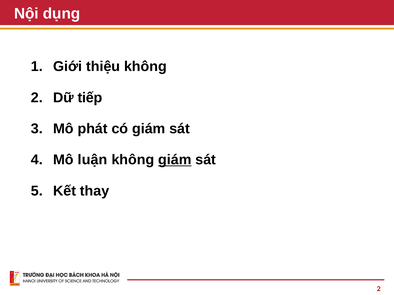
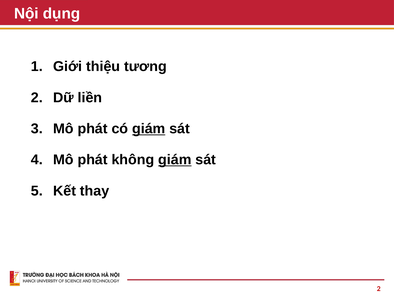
thiệu không: không -> tương (145, 67)
tiếp: tiếp -> liền (90, 98)
giám underline: none -> present (149, 129)
luận: luận -> phát (93, 160)
